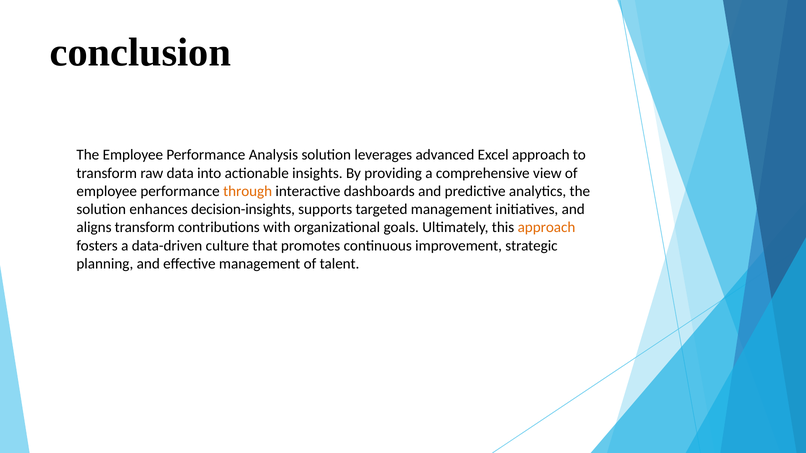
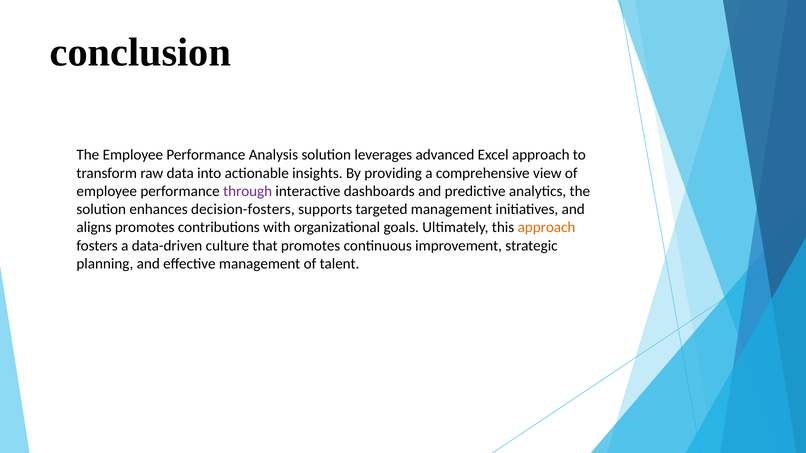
through colour: orange -> purple (248, 191)
decision-insights: decision-insights -> decision-fosters (243, 210)
aligns transform: transform -> promotes (145, 228)
